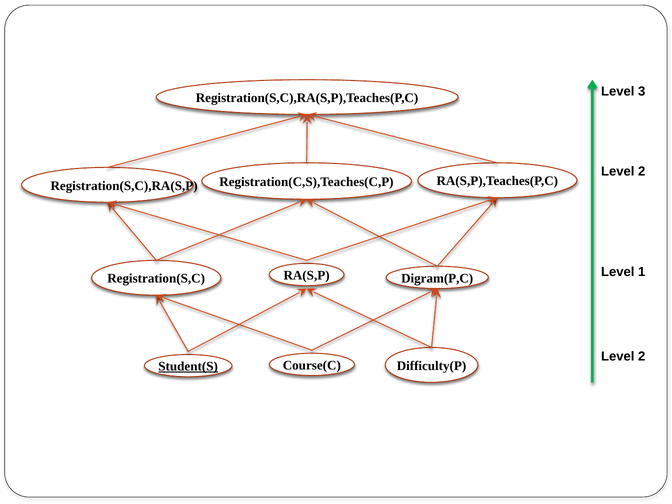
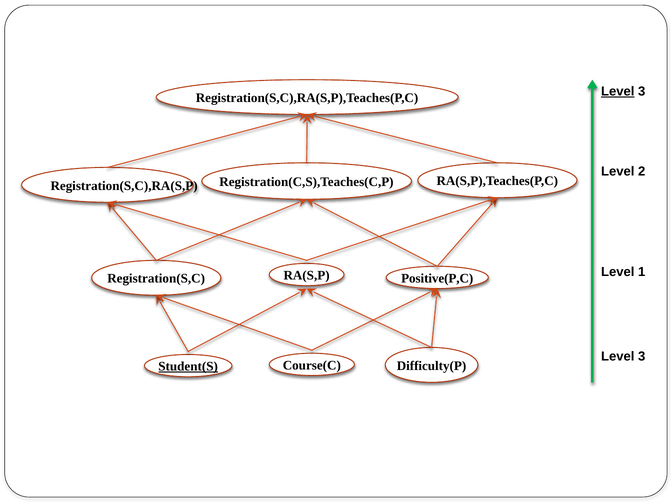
Level underline: none -> present (618, 91)
Digram(P,C: Digram(P,C -> Positive(P,C (437, 278)
2: 2 -> 3 (642, 356)
